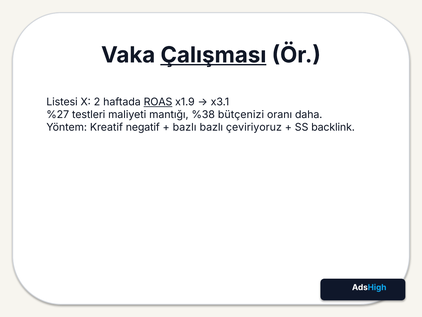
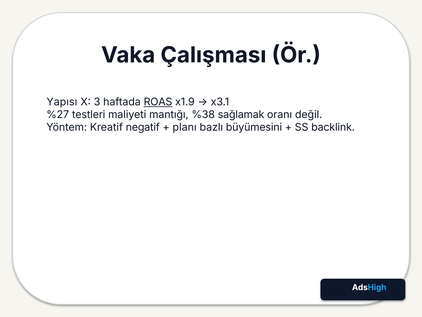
Çalışması underline: present -> none (213, 55)
Listesi: Listesi -> Yapısı (62, 102)
2: 2 -> 3 (97, 102)
bütçenizi: bütçenizi -> sağlamak (241, 115)
daha: daha -> değil (309, 115)
bazlı: bazlı -> planı (185, 127)
çeviriyoruz: çeviriyoruz -> büyümesini (254, 127)
